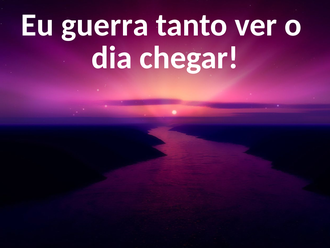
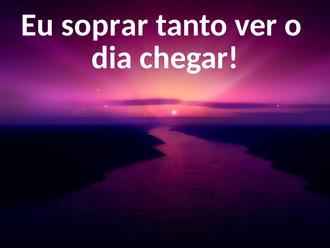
guerra: guerra -> soprar (105, 25)
